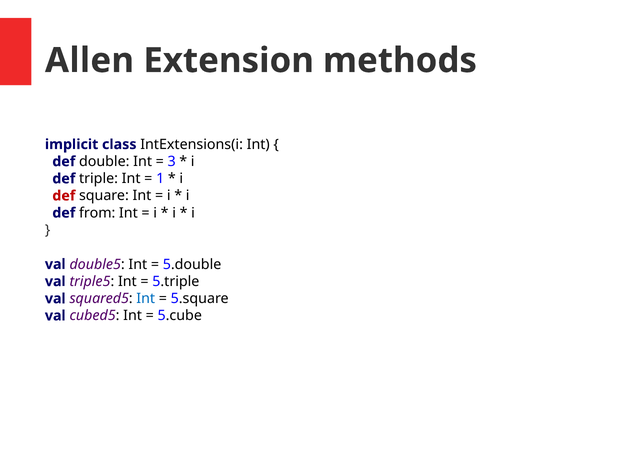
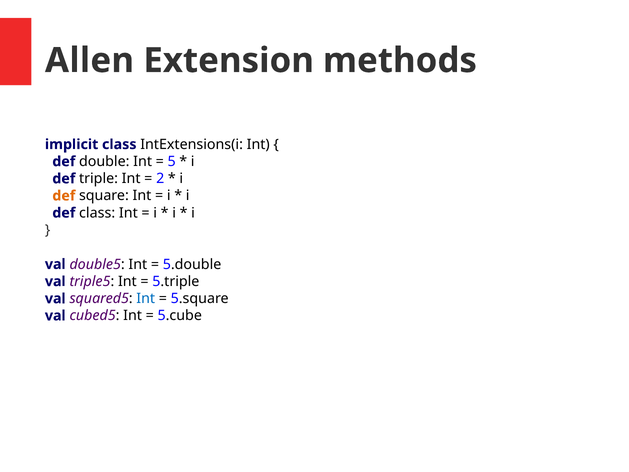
3: 3 -> 5 (172, 161)
1: 1 -> 2 (160, 179)
def colour: red -> orange (64, 196)
def from: from -> class (97, 213)
